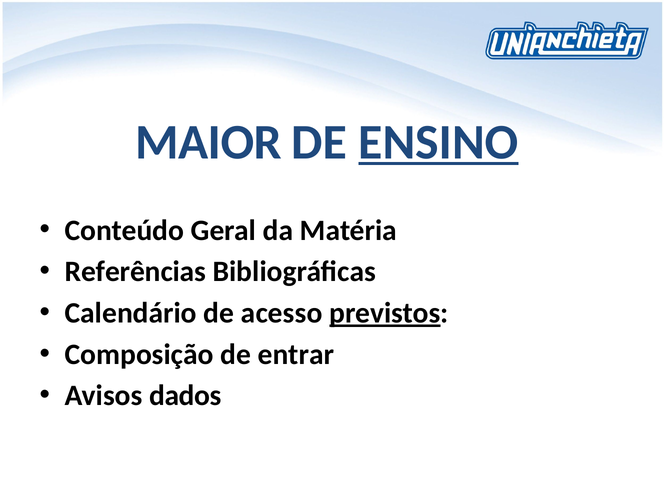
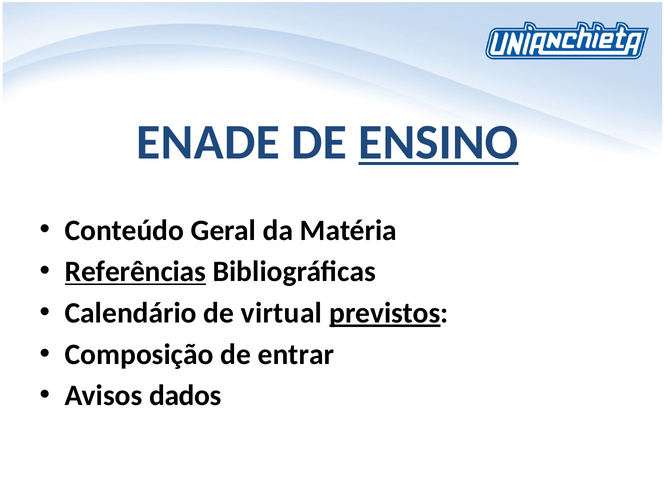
MAIOR: MAIOR -> ENADE (208, 142)
Referências underline: none -> present (135, 272)
acesso: acesso -> virtual (282, 313)
